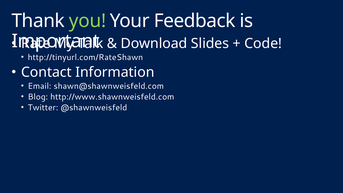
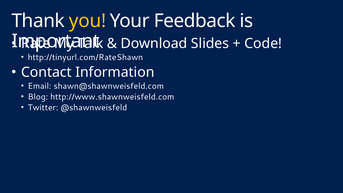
you colour: light green -> yellow (87, 21)
